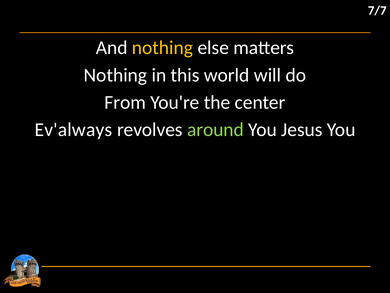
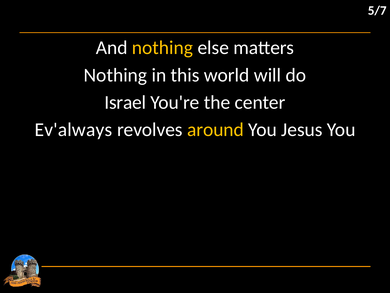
7/7: 7/7 -> 5/7 (377, 11)
From: From -> Israel (125, 102)
around colour: light green -> yellow (215, 130)
